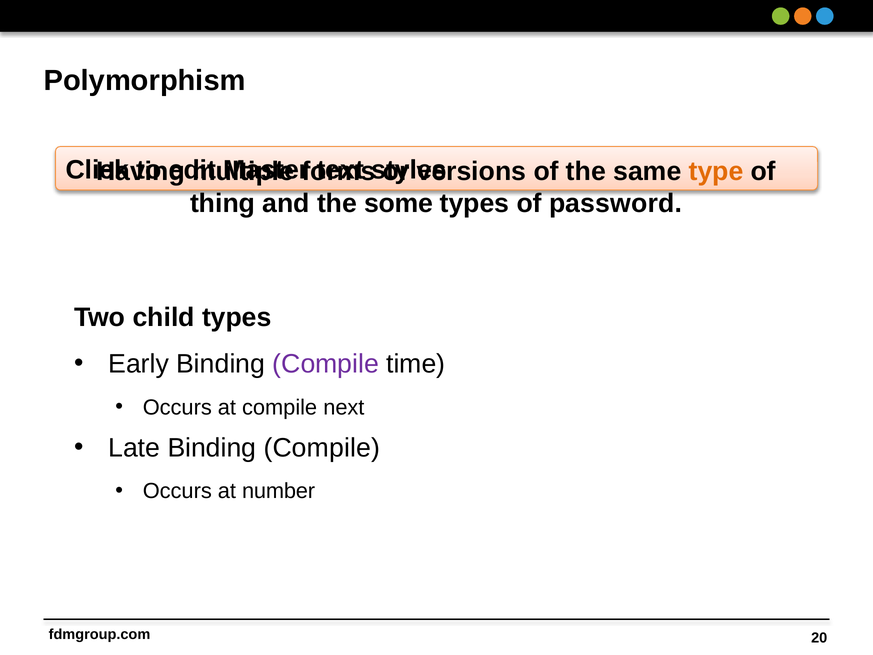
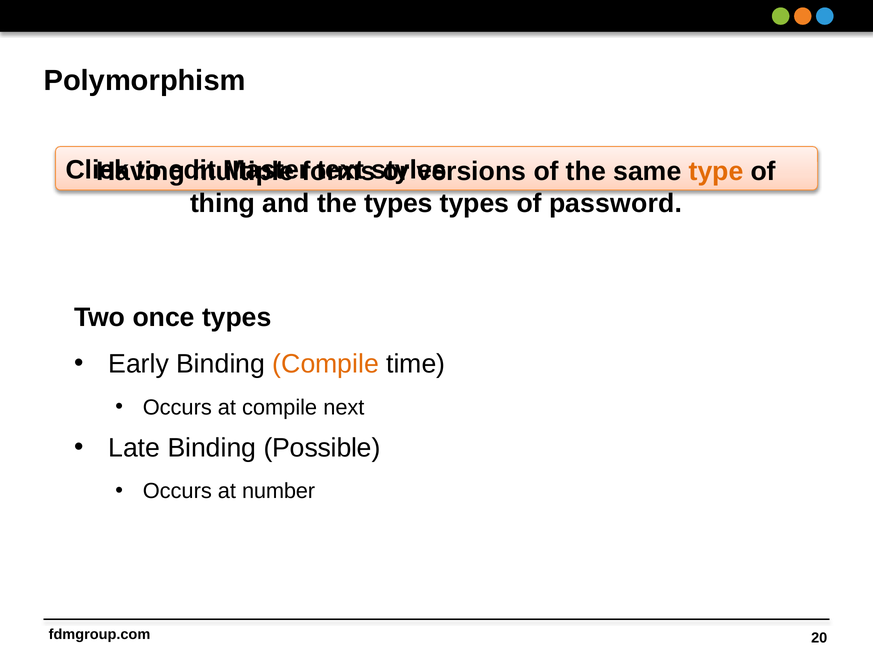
the some: some -> types (398, 203)
child: child -> once (164, 317)
Compile colour: purple -> orange (326, 364)
Late Binding Compile: Compile -> Possible (322, 448)
